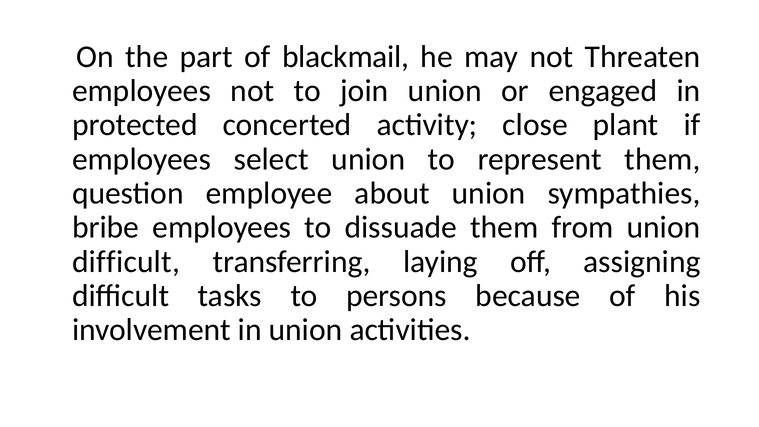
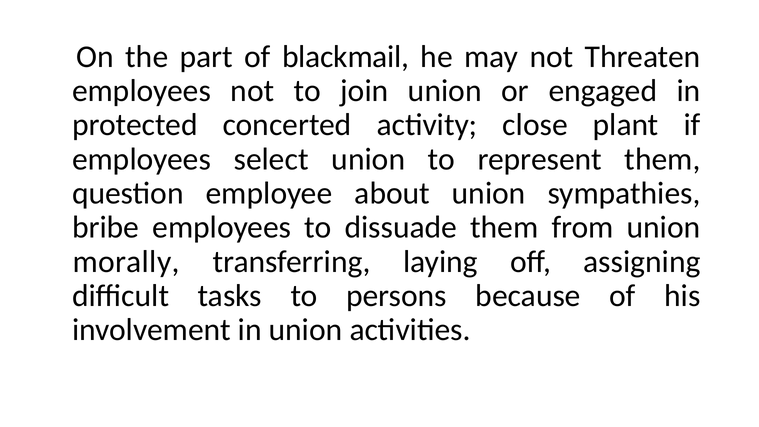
difficult: difficult -> morally (126, 262)
